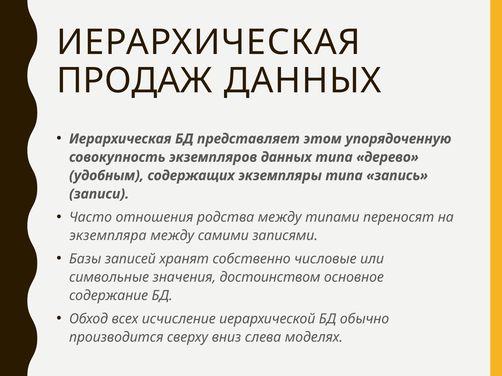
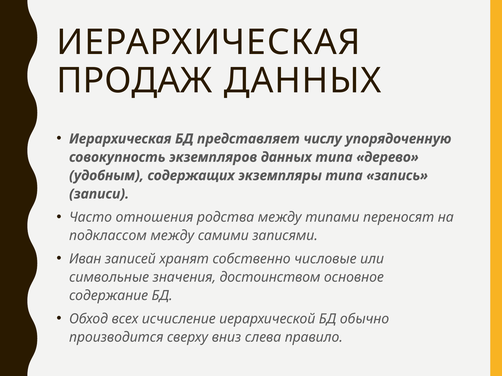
этом: этом -> числу (323, 139)
экземпляра: экземпляра -> подклассом (108, 236)
Базы: Базы -> Иван (85, 259)
моделях: моделях -> правило (314, 338)
